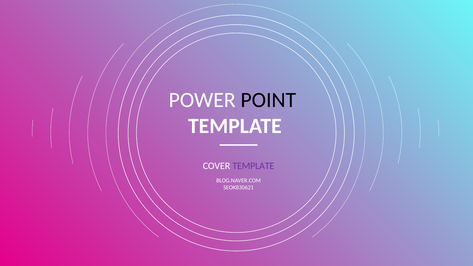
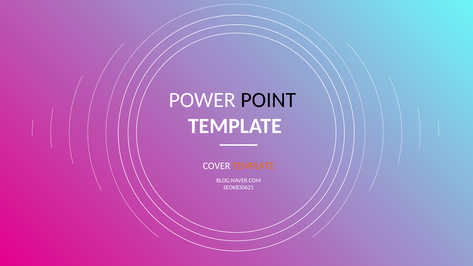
TEMPLATE colour: purple -> orange (253, 166)
